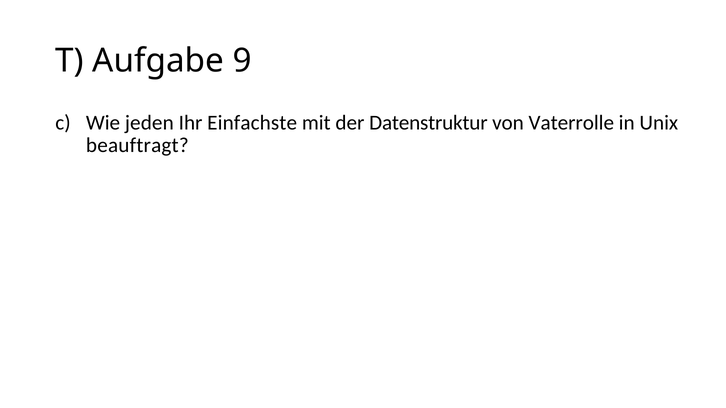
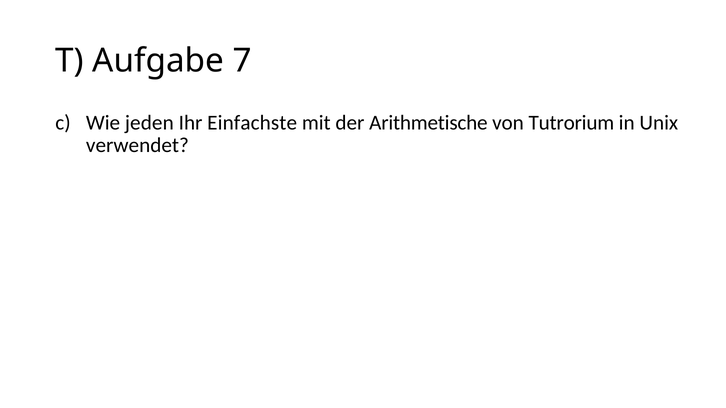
9: 9 -> 7 (242, 61)
Datenstruktur: Datenstruktur -> Arithmetische (428, 123)
Vaterrolle: Vaterrolle -> Tutrorium (571, 123)
beauftragt: beauftragt -> verwendet (137, 146)
